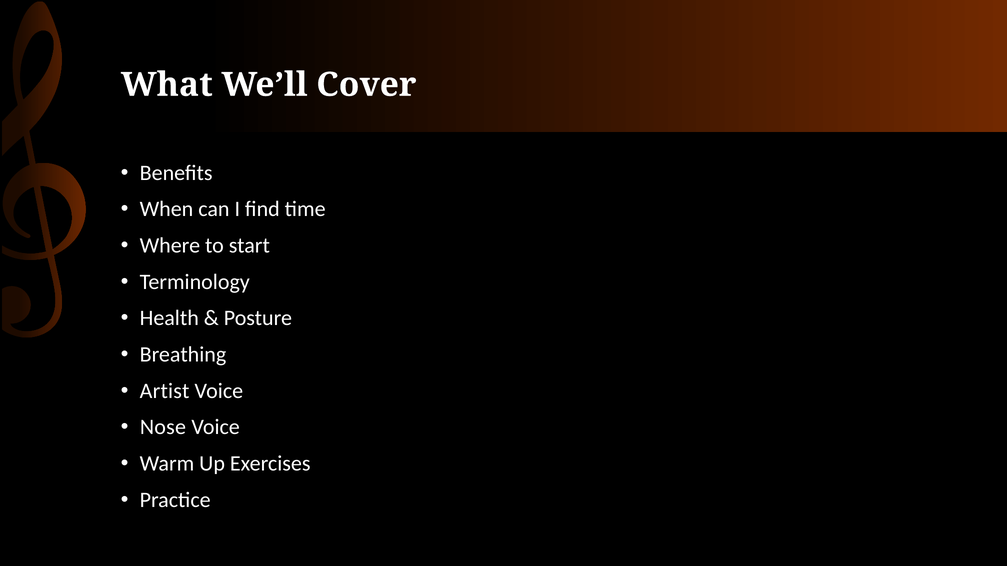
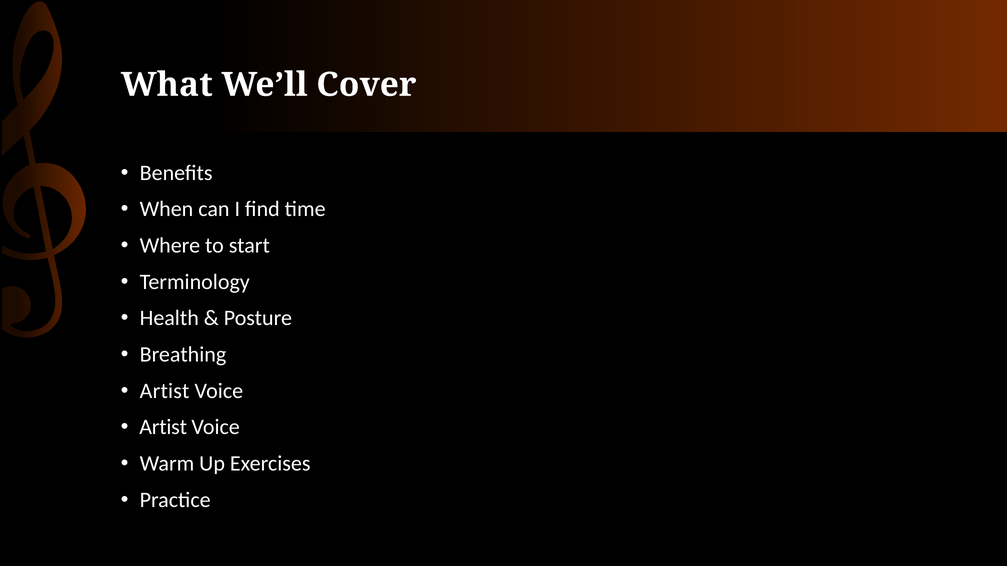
Nose: Nose -> Artist (163, 427)
